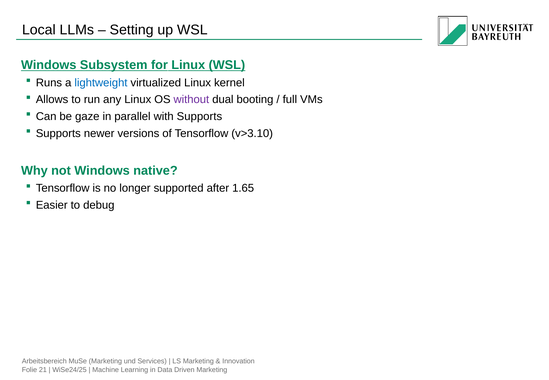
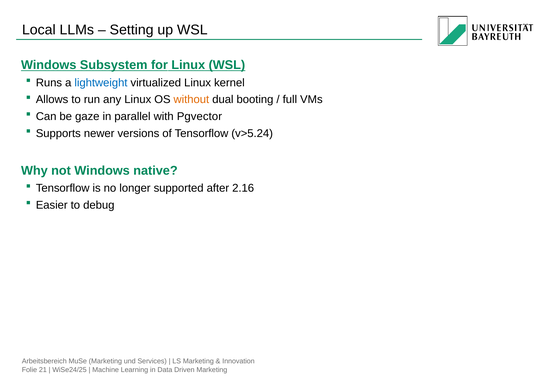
without colour: purple -> orange (191, 100)
with Supports: Supports -> Pgvector (199, 116)
v>3.10: v>3.10 -> v>5.24 (252, 133)
1.65: 1.65 -> 2.16 (243, 188)
